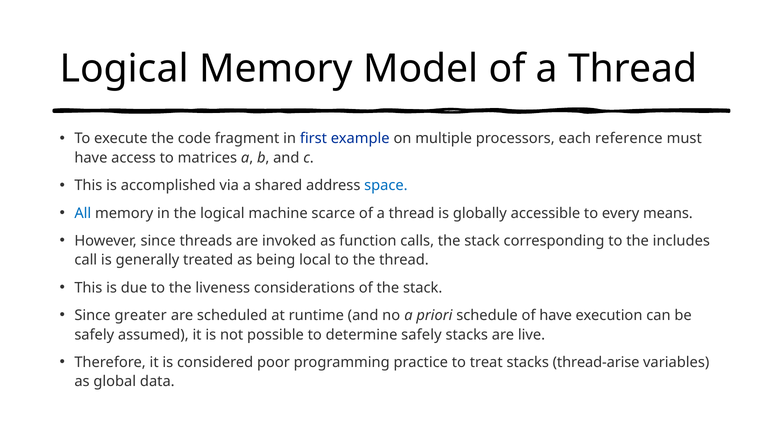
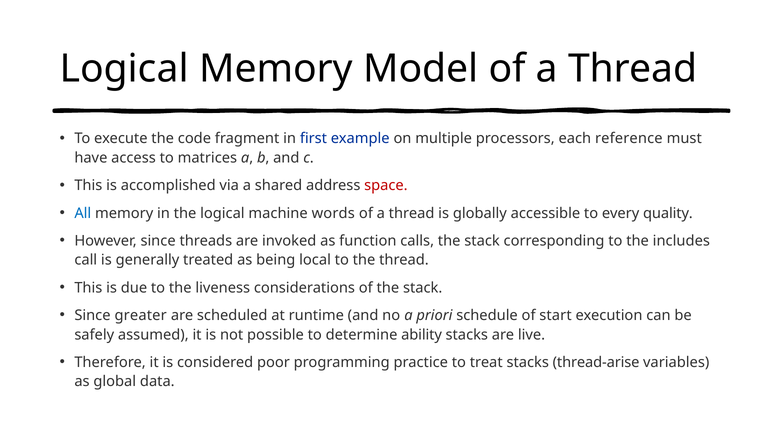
space colour: blue -> red (386, 185)
scarce: scarce -> words (333, 213)
means: means -> quality (668, 213)
of have: have -> start (555, 315)
determine safely: safely -> ability (422, 334)
